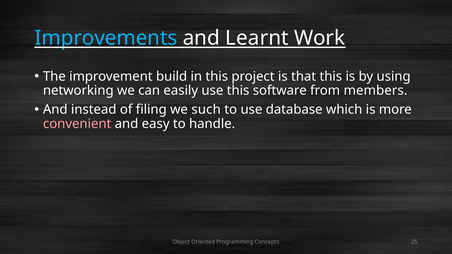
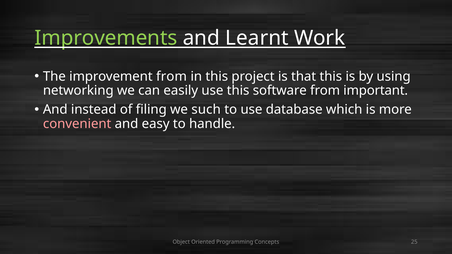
Improvements colour: light blue -> light green (106, 38)
improvement build: build -> from (172, 76)
members: members -> important (376, 91)
